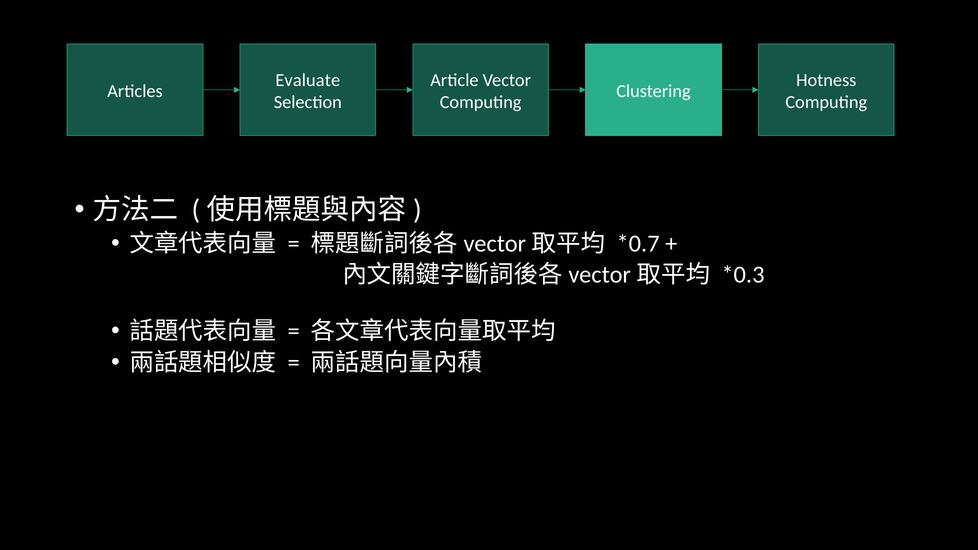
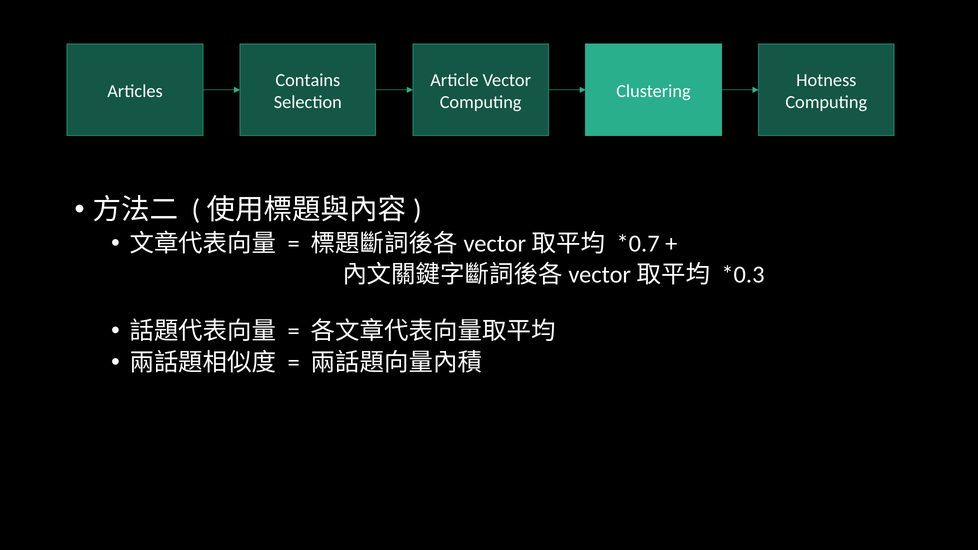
Evaluate: Evaluate -> Contains (308, 80)
